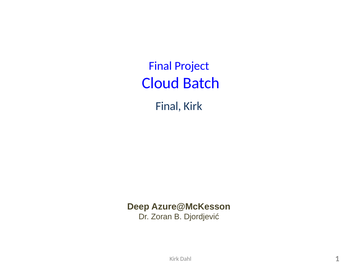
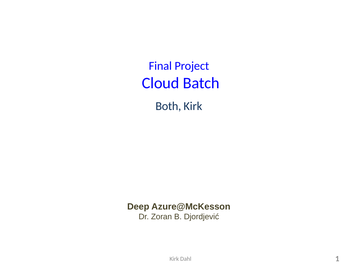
Final: Final -> Both (168, 106)
